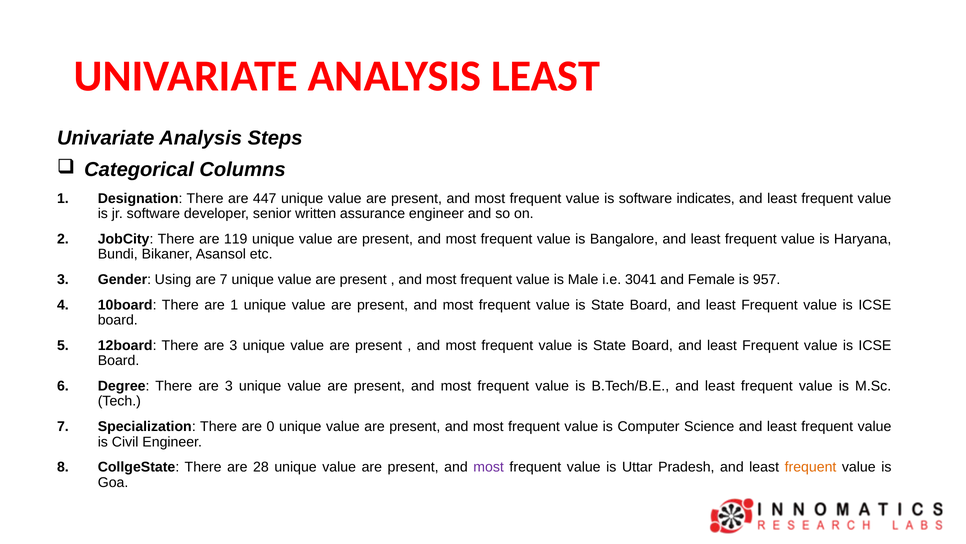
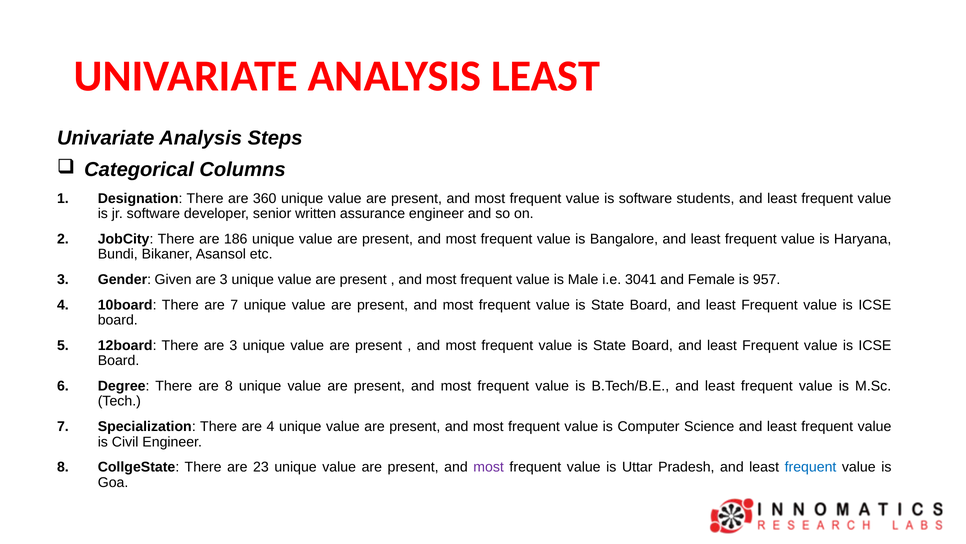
447: 447 -> 360 (265, 198)
indicates: indicates -> students (706, 198)
119: 119 -> 186 (236, 239)
Using: Using -> Given (173, 279)
7: 7 -> 3 (224, 279)
are 1: 1 -> 7 (234, 305)
Degree There are 3: 3 -> 8 (229, 386)
are 0: 0 -> 4 (270, 426)
28: 28 -> 23 (261, 467)
frequent colour: orange -> blue (811, 467)
